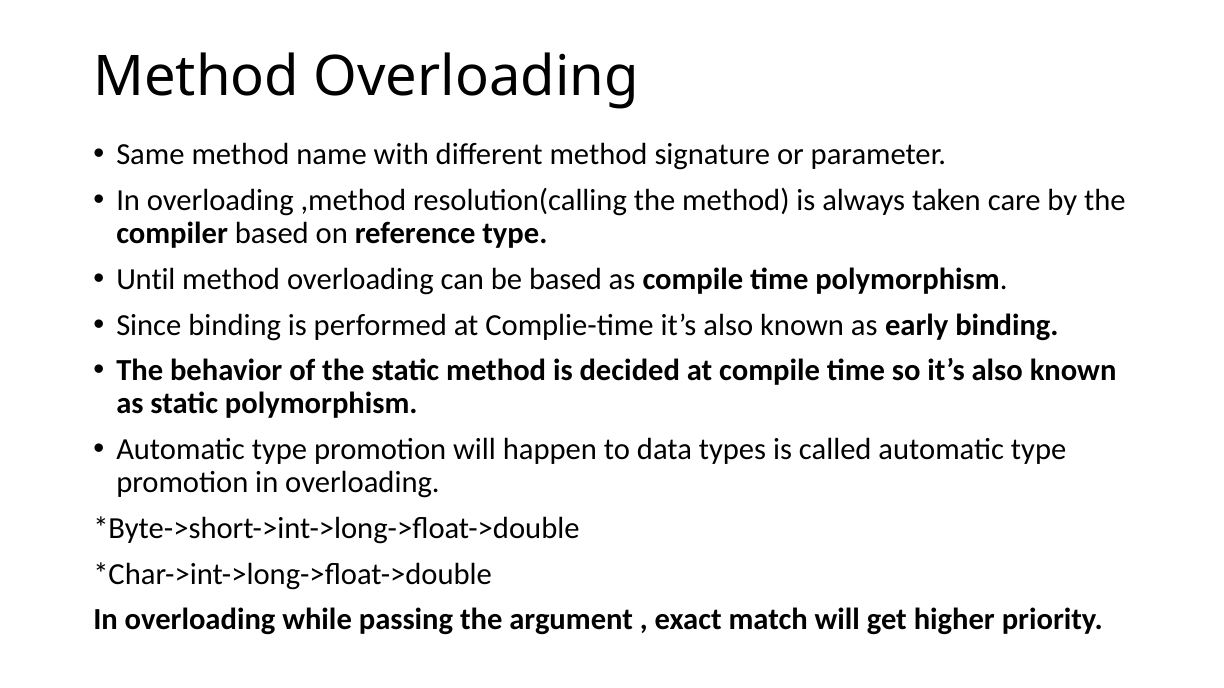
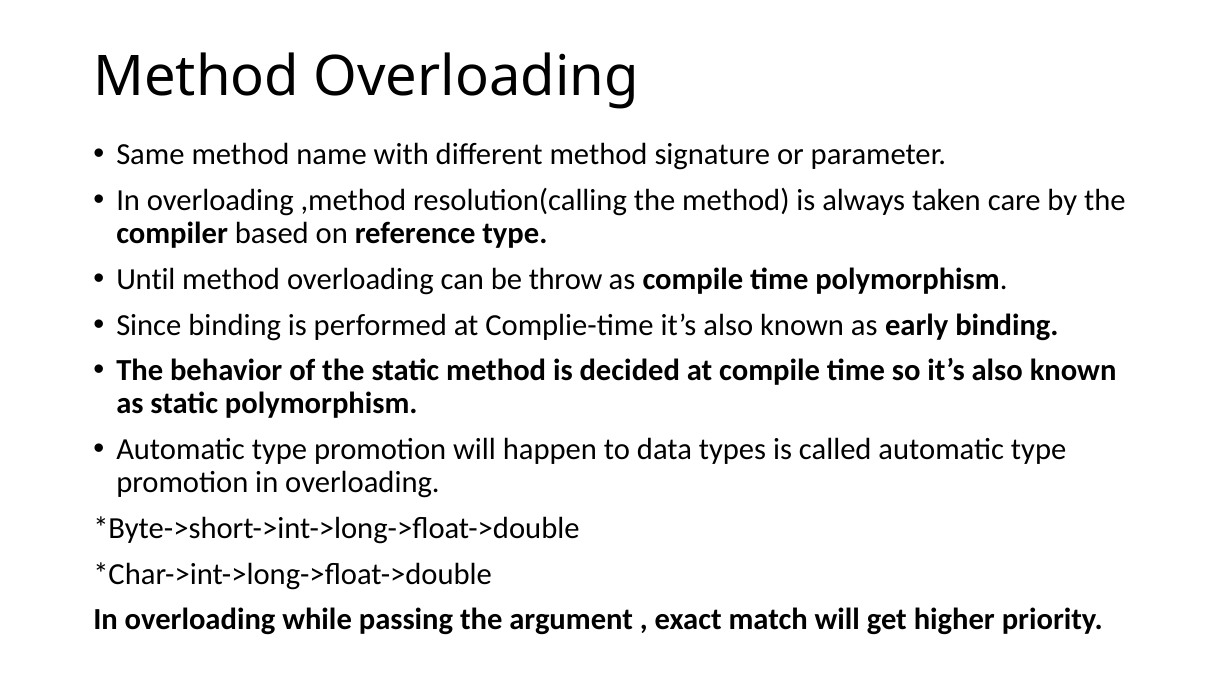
be based: based -> throw (566, 279)
